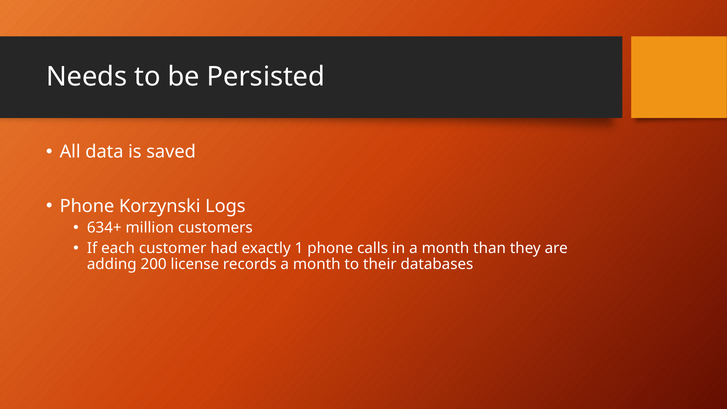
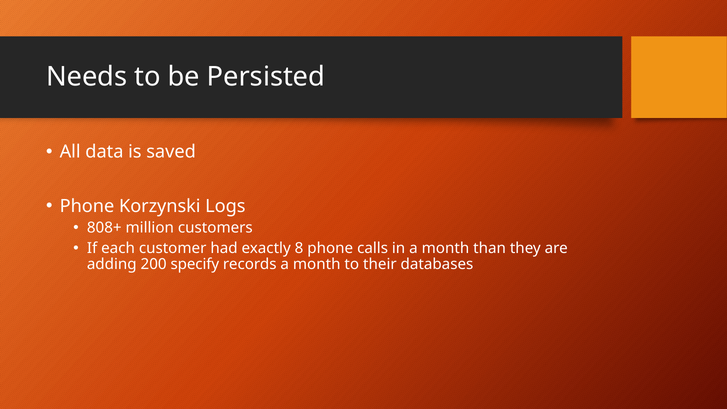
634+: 634+ -> 808+ (104, 228)
1: 1 -> 8 (299, 248)
license: license -> specify (195, 264)
